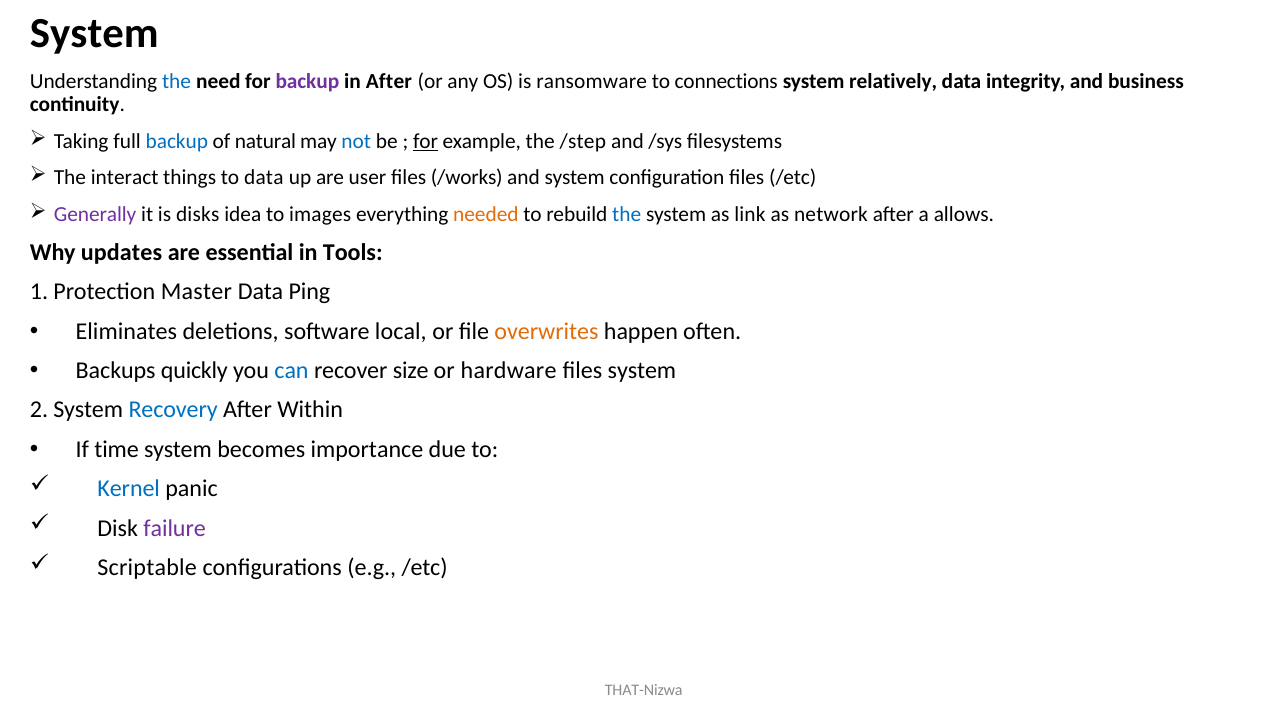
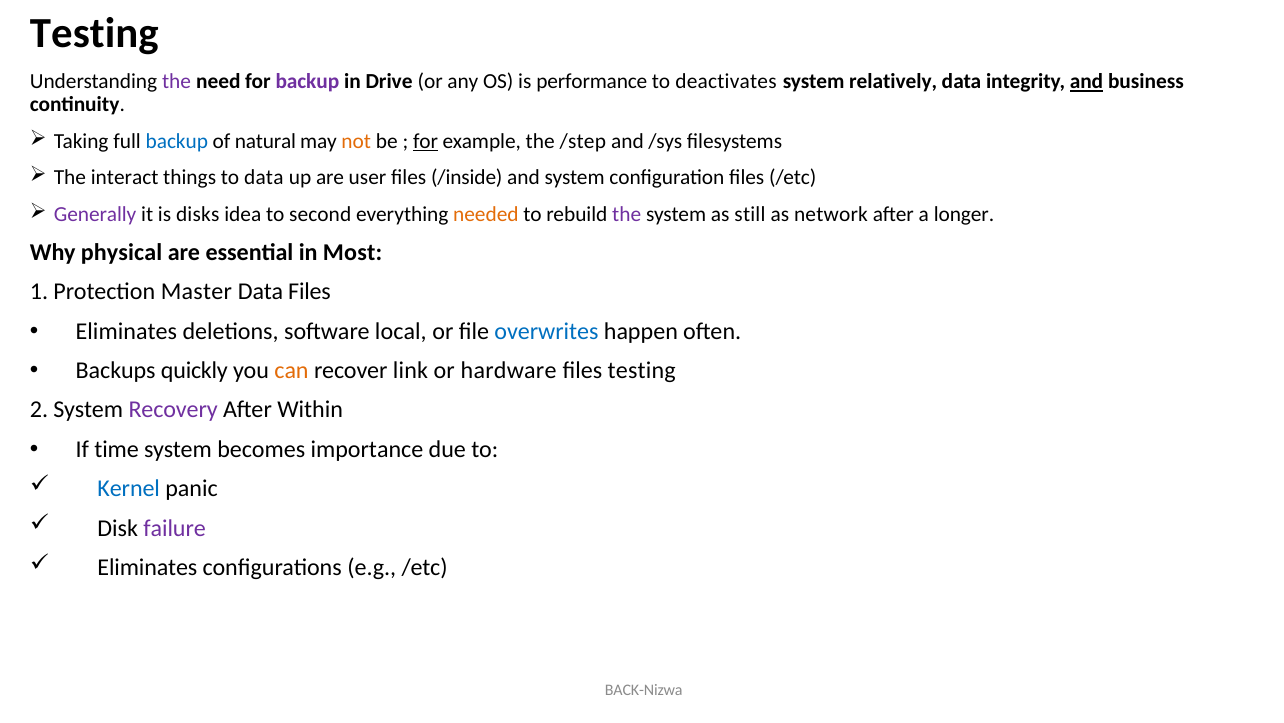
System: System -> Testing (94, 34)
the colour: blue -> purple (177, 82)
in After: After -> Drive (389, 82)
ransomware: ransomware -> performance (592, 82)
connections: connections -> deactivates (726, 82)
and underline: none -> present (1086, 82)
not colour: blue -> orange (356, 141)
/works: /works -> /inside (467, 178)
images: images -> second (320, 214)
the colour: blue -> purple (627, 214)
link: link -> still (750, 214)
allows: allows -> longer (964, 214)
updates: updates -> physical (122, 252)
Tools: Tools -> Most (353, 252)
Data Ping: Ping -> Files (309, 291)
overwrites colour: orange -> blue (546, 331)
can colour: blue -> orange (292, 370)
size: size -> link (411, 370)
files system: system -> testing (642, 370)
Recovery colour: blue -> purple (173, 410)
Scriptable: Scriptable -> Eliminates (147, 567)
THAT-Nizwa: THAT-Nizwa -> BACK-Nizwa (644, 690)
